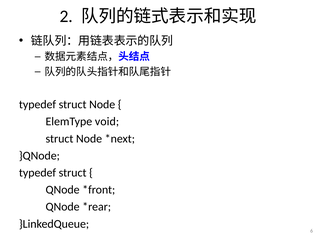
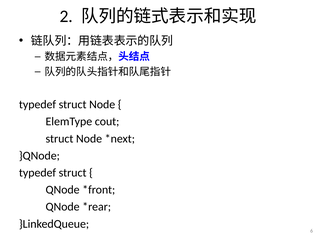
void: void -> cout (107, 122)
